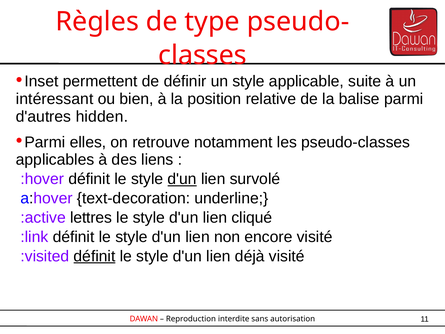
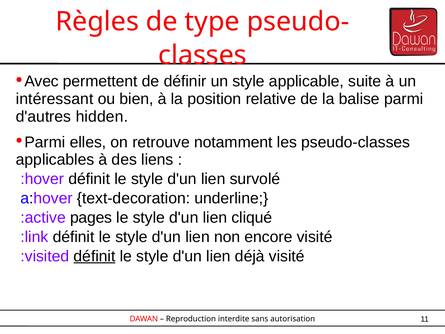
Inset: Inset -> Avec (42, 81)
d'un underline: present -> none (182, 179)
lettres: lettres -> pages (91, 217)
